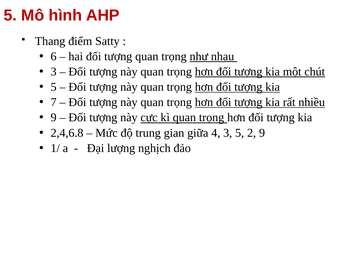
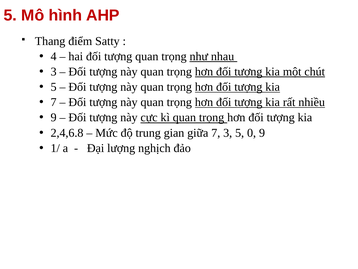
6: 6 -> 4 (54, 56)
giữa 4: 4 -> 7 (216, 133)
2: 2 -> 0 (252, 133)
